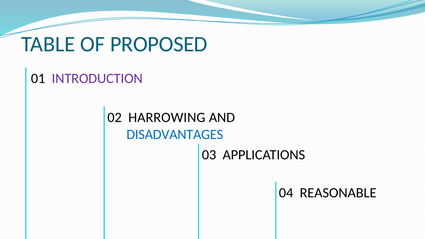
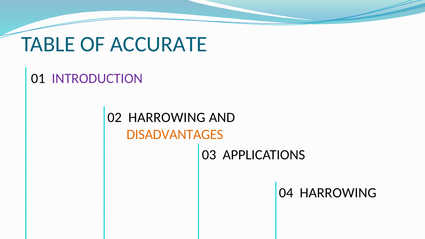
PROPOSED: PROPOSED -> ACCURATE (159, 44)
DISADVANTAGES colour: blue -> orange (175, 135)
04 REASONABLE: REASONABLE -> HARROWING (338, 193)
